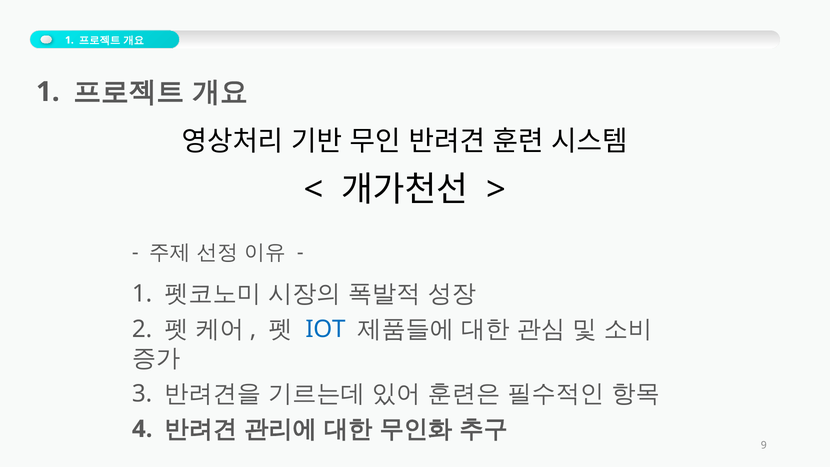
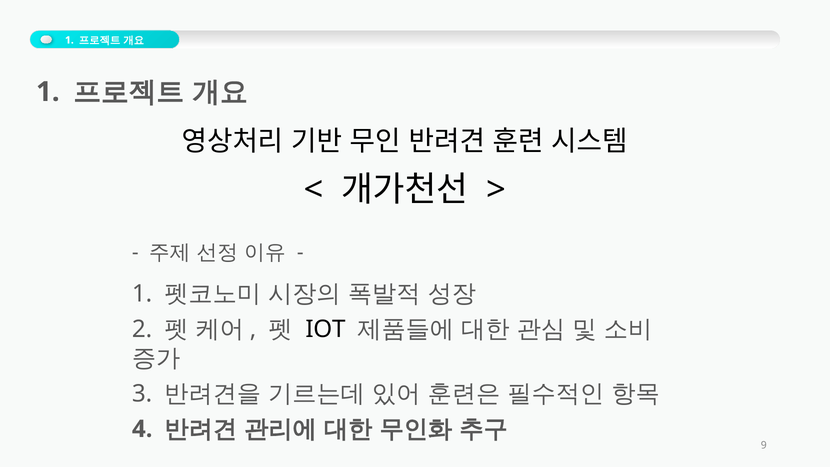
IOT colour: blue -> black (325, 329)
